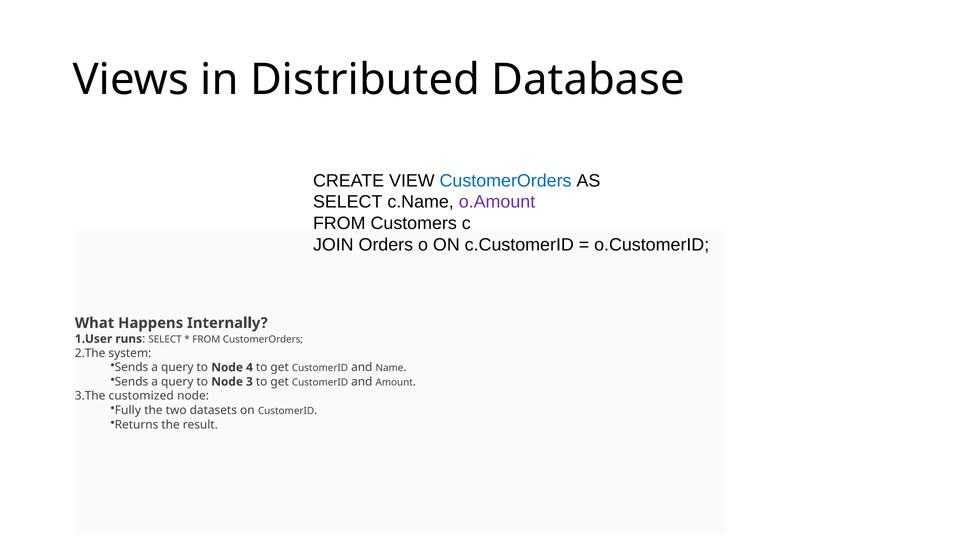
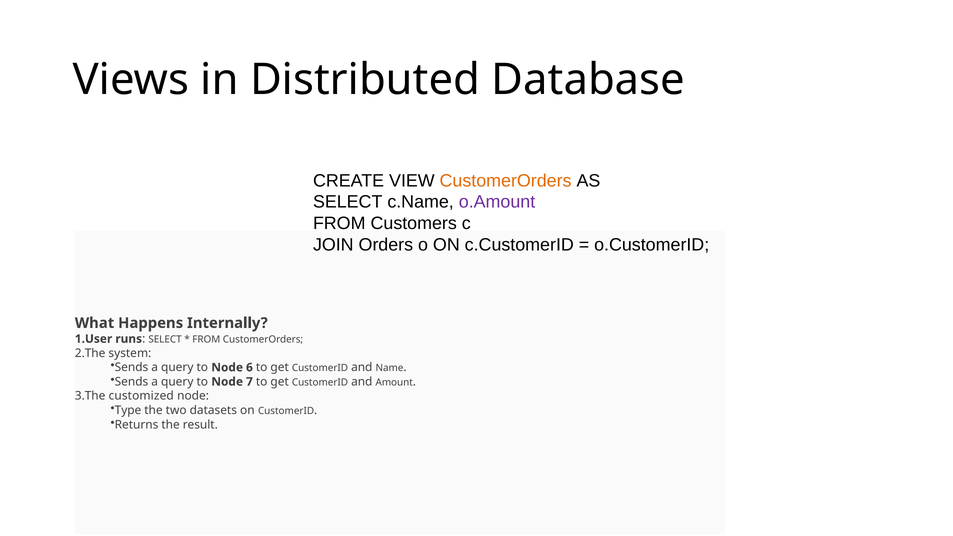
CustomerOrders colour: blue -> orange (506, 181)
4: 4 -> 6 (249, 367)
3: 3 -> 7 (249, 382)
Fully: Fully -> Type (128, 410)
